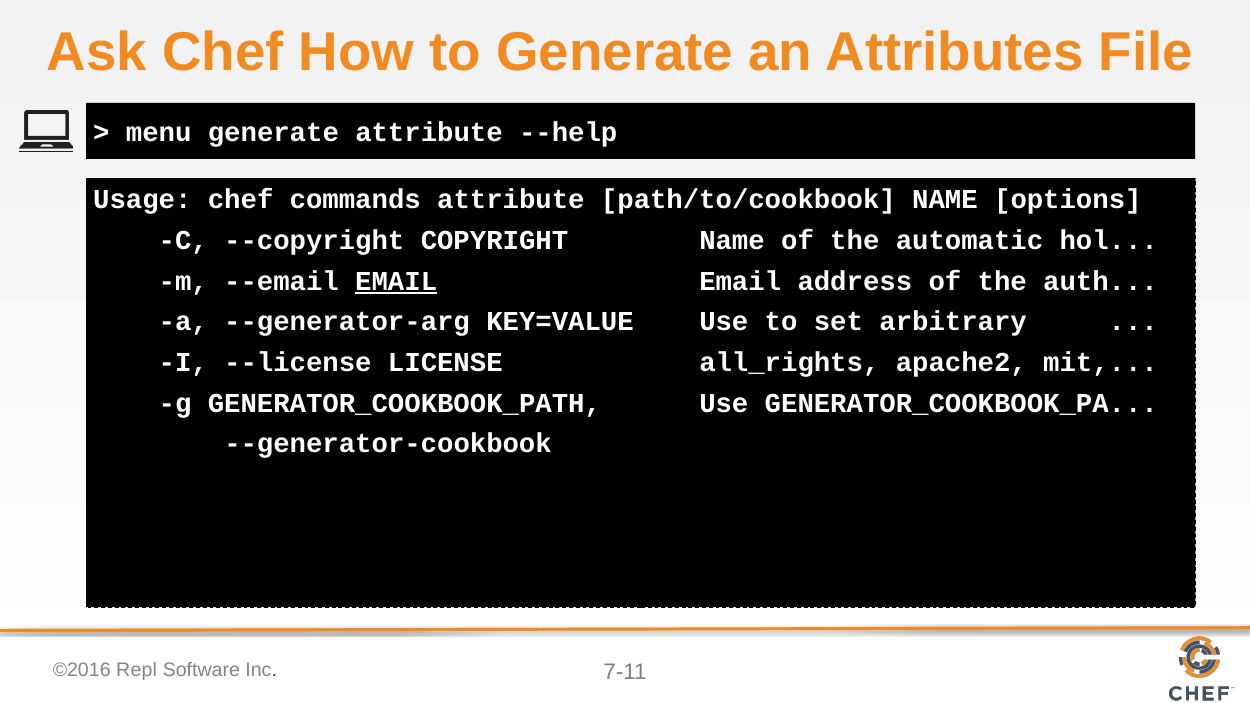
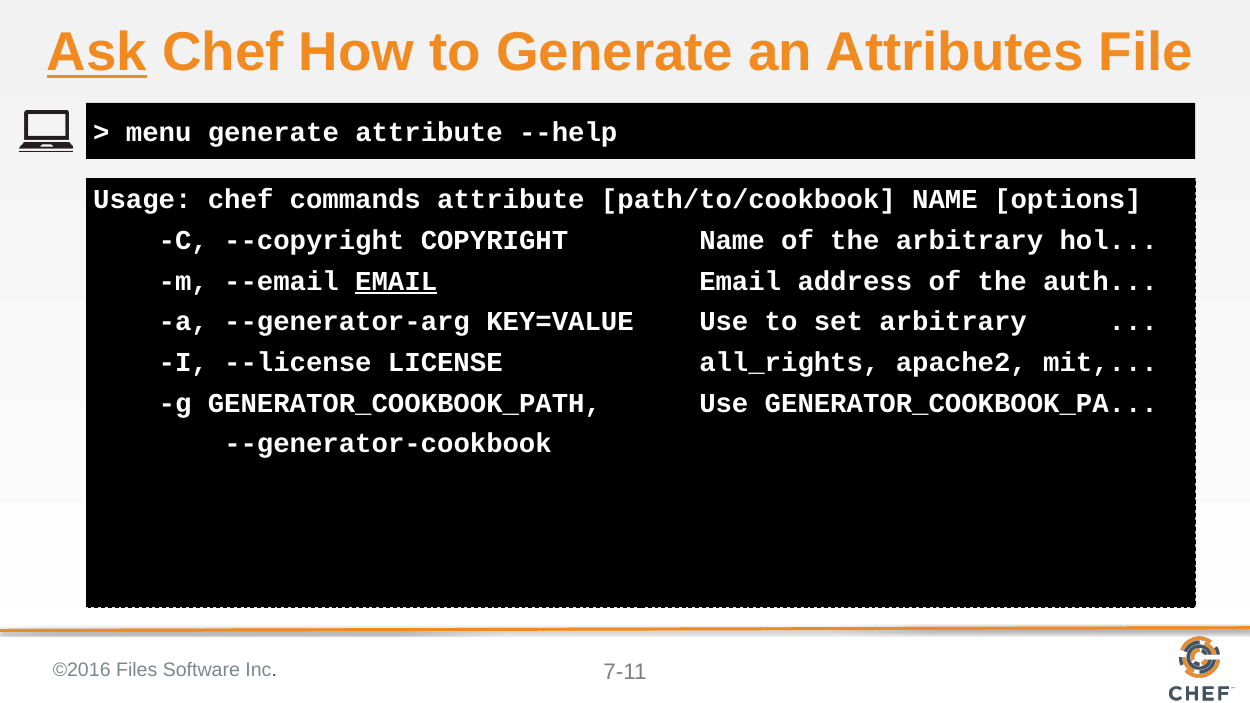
Ask underline: none -> present (97, 53)
the automatic: automatic -> arbitrary (970, 241)
Repl: Repl -> Files (137, 670)
